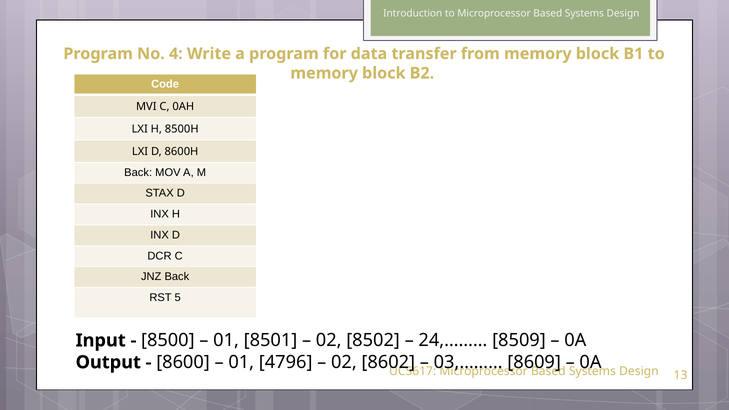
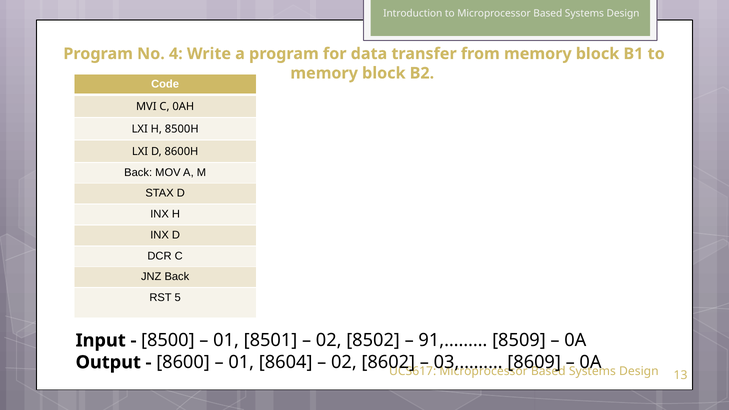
24,………: 24,……… -> 91,……… (453, 340)
4796: 4796 -> 8604 (286, 362)
